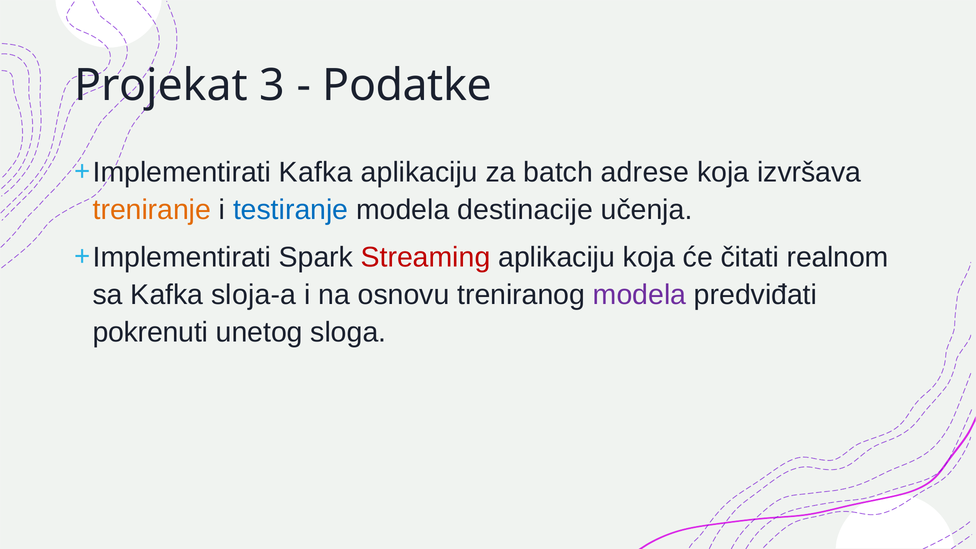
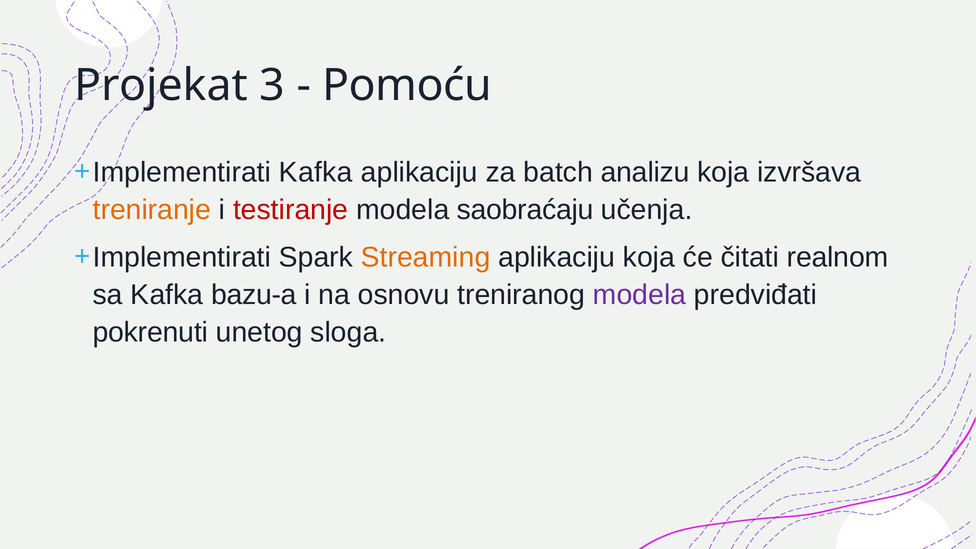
Podatke: Podatke -> Pomoću (407, 85)
adrese: adrese -> analizu (645, 172)
testiranje colour: blue -> red (291, 210)
destinacije: destinacije -> saobraćaju (525, 210)
Streaming colour: red -> orange (426, 257)
sloja-a: sloja-a -> bazu-a (254, 295)
